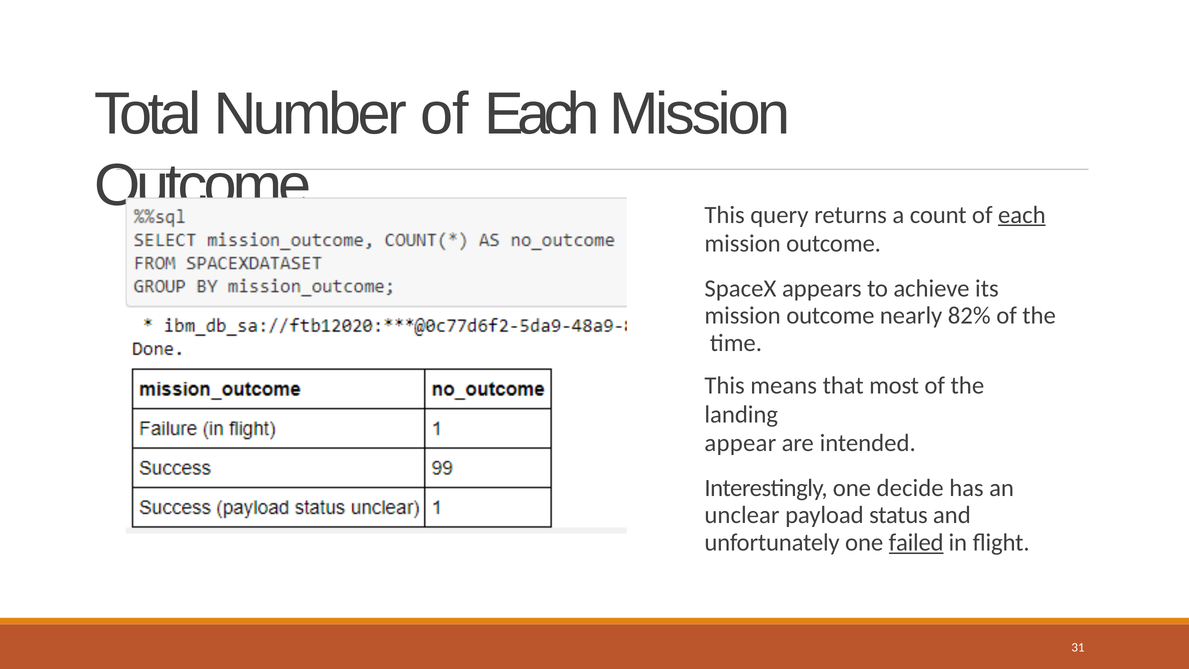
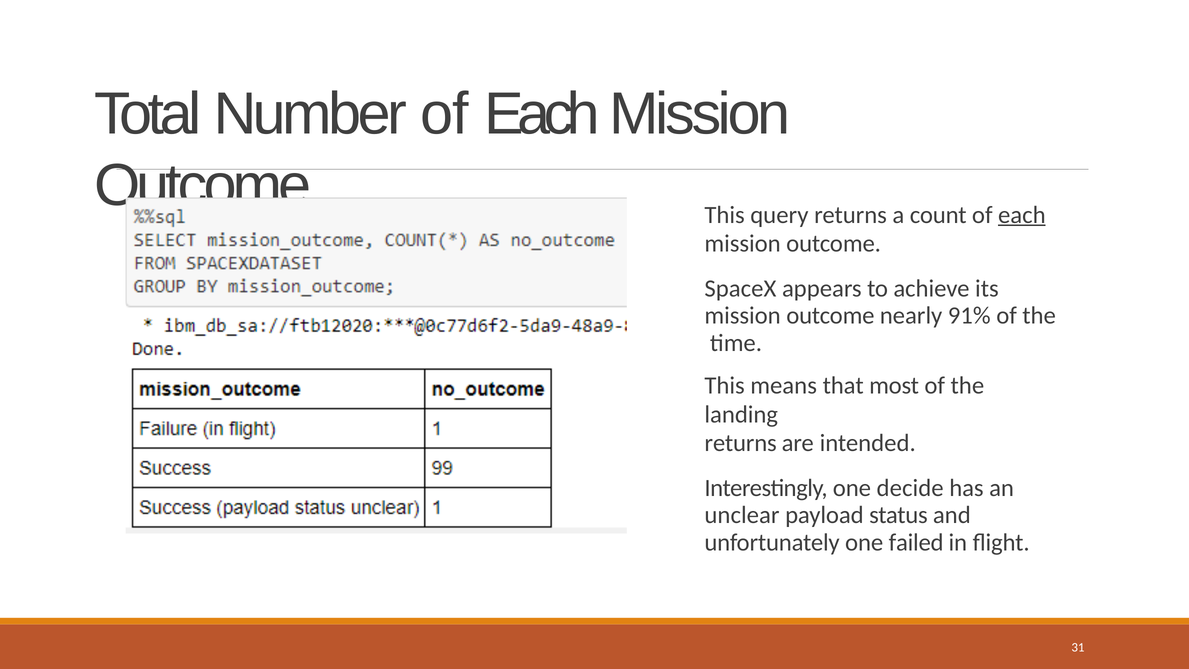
82%: 82% -> 91% (969, 316)
appear: appear -> returns (741, 443)
failed underline: present -> none (916, 542)
